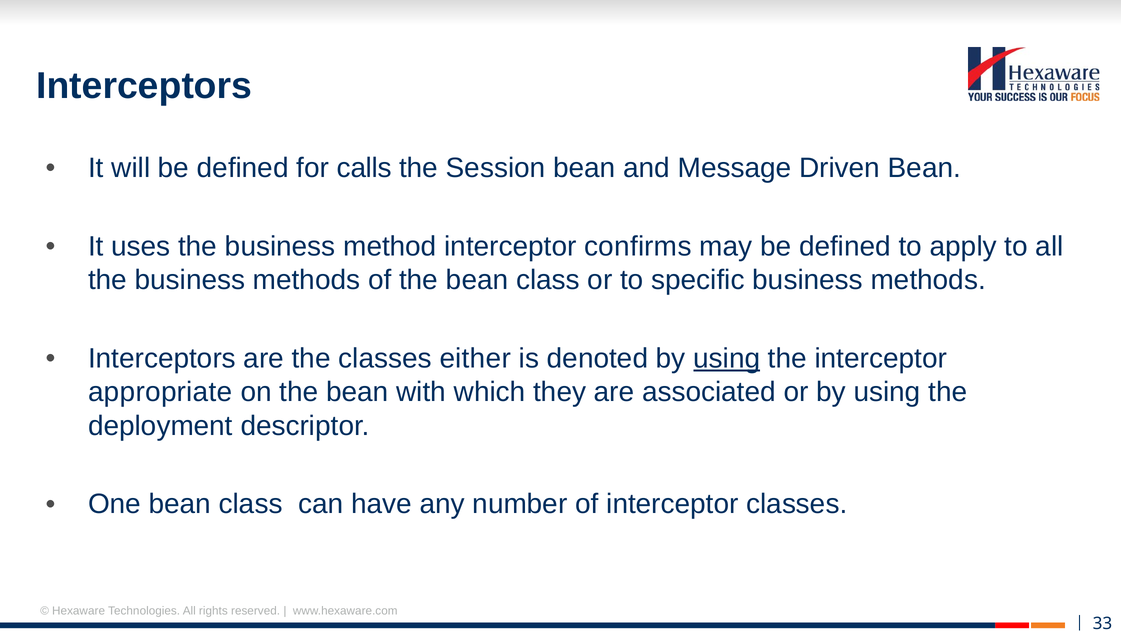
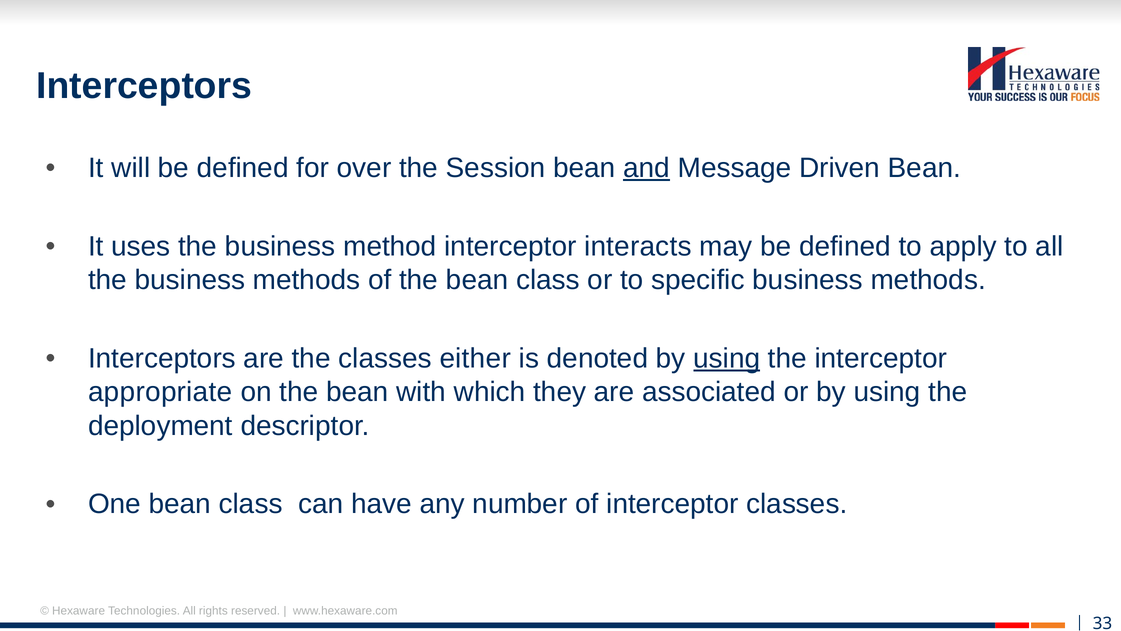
calls: calls -> over (364, 168)
and underline: none -> present (647, 168)
confirms: confirms -> interacts (638, 247)
